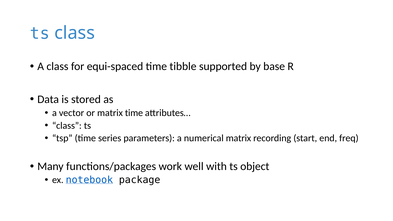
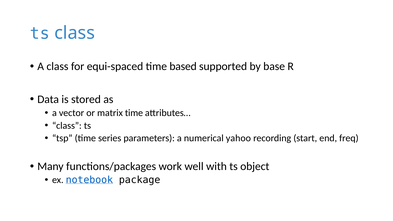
tibble: tibble -> based (183, 66)
numerical matrix: matrix -> yahoo (238, 138)
